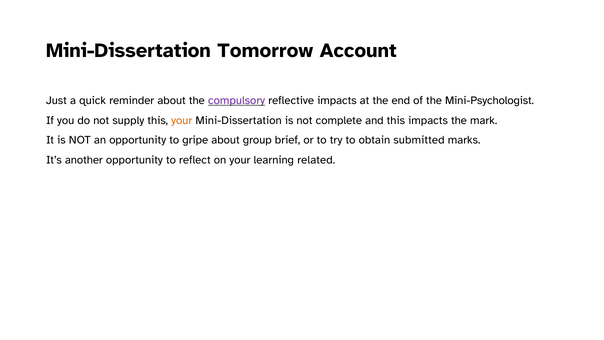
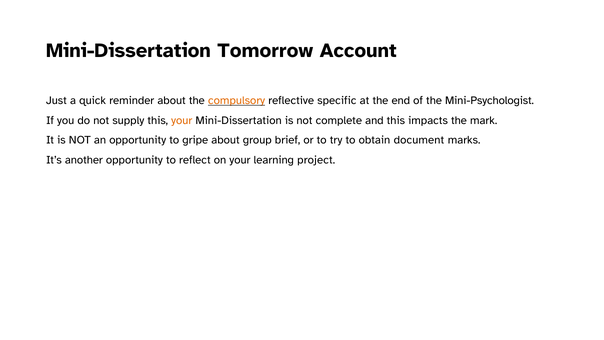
compulsory colour: purple -> orange (237, 100)
reflective impacts: impacts -> specific (337, 100)
submitted: submitted -> document (419, 140)
related: related -> project (316, 160)
